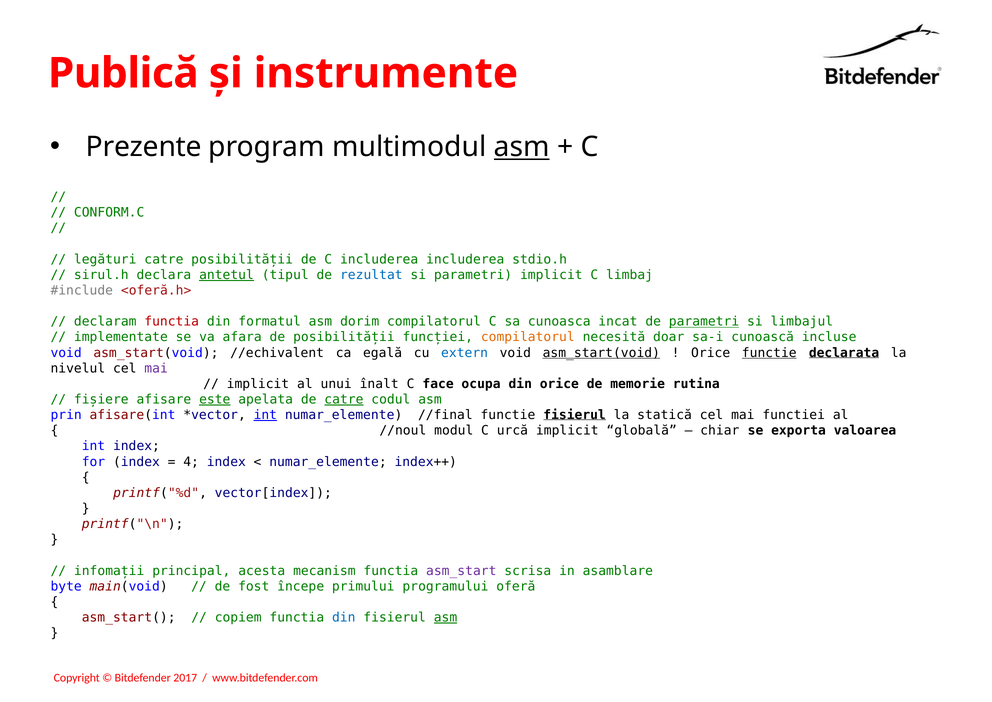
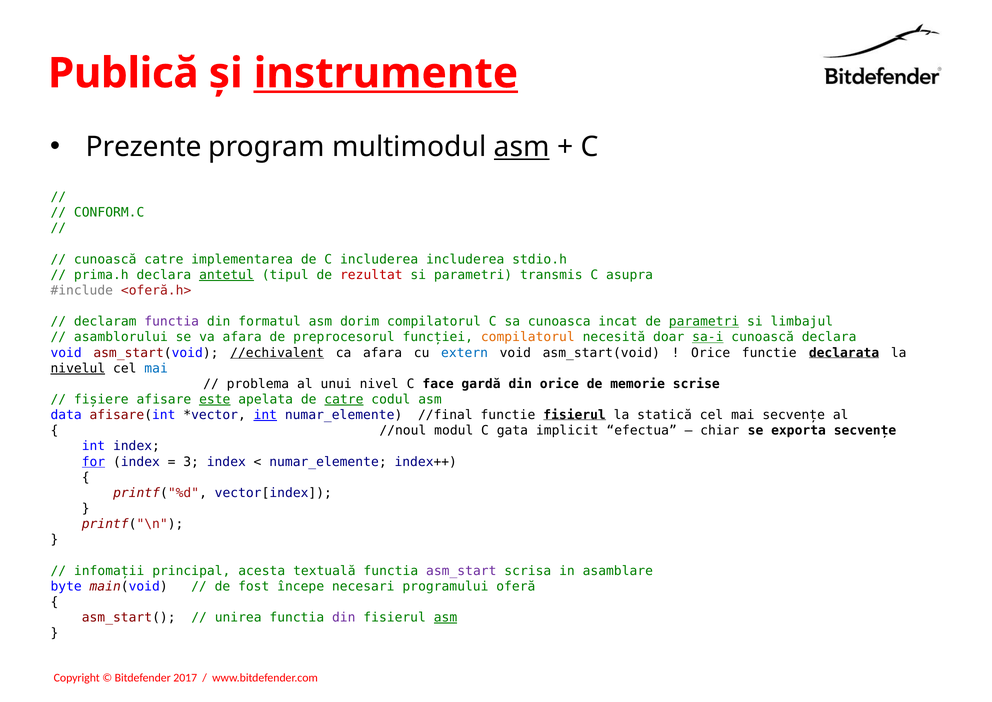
instrumente underline: none -> present (386, 73)
legături: legături -> cunoască (105, 259)
catre posibilității: posibilității -> implementarea (242, 259)
sirul.h: sirul.h -> prima.h (101, 275)
rezultat colour: blue -> red (371, 275)
parametri implicit: implicit -> transmis (551, 275)
limbaj: limbaj -> asupra (630, 275)
functia colour: red -> purple (172, 322)
implementate: implementate -> asamblorului (121, 337)
de posibilității: posibilității -> preprocesorul (344, 337)
sa-i underline: none -> present (708, 337)
cunoască incluse: incluse -> declara (829, 337)
//echivalent underline: none -> present (277, 353)
ca egală: egală -> afara (383, 353)
asm_start(void underline: present -> none (601, 353)
functie underline: present -> none (769, 353)
nivelul underline: none -> present (78, 368)
mai colour: purple -> blue (156, 368)
implicit: implicit -> problema (258, 384)
înalt: înalt -> nivel (379, 384)
ocupa: ocupa -> gardă (481, 384)
rutina: rutina -> scrise (696, 384)
prin: prin -> data (66, 415)
mai functiei: functiei -> secvențe (794, 415)
urcă: urcă -> gata (512, 431)
globală: globală -> efectua (642, 431)
exporta valoarea: valoarea -> secvențe (865, 431)
for underline: none -> present (93, 462)
4: 4 -> 3 (191, 462)
mecanism: mecanism -> textuală (324, 571)
primului: primului -> necesari (363, 586)
copiem: copiem -> unirea (238, 617)
din colour: blue -> purple (344, 617)
